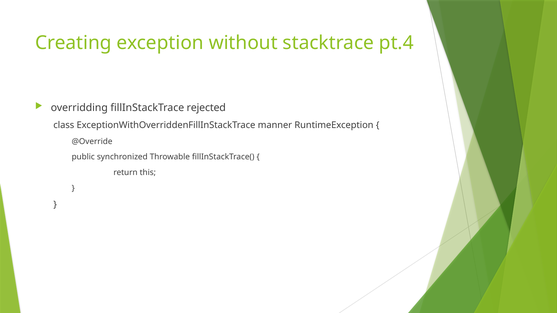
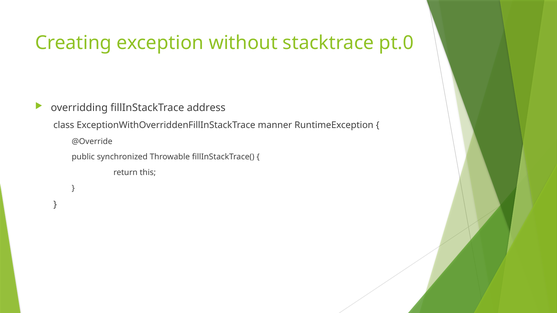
pt.4: pt.4 -> pt.0 (396, 43)
rejected: rejected -> address (206, 108)
